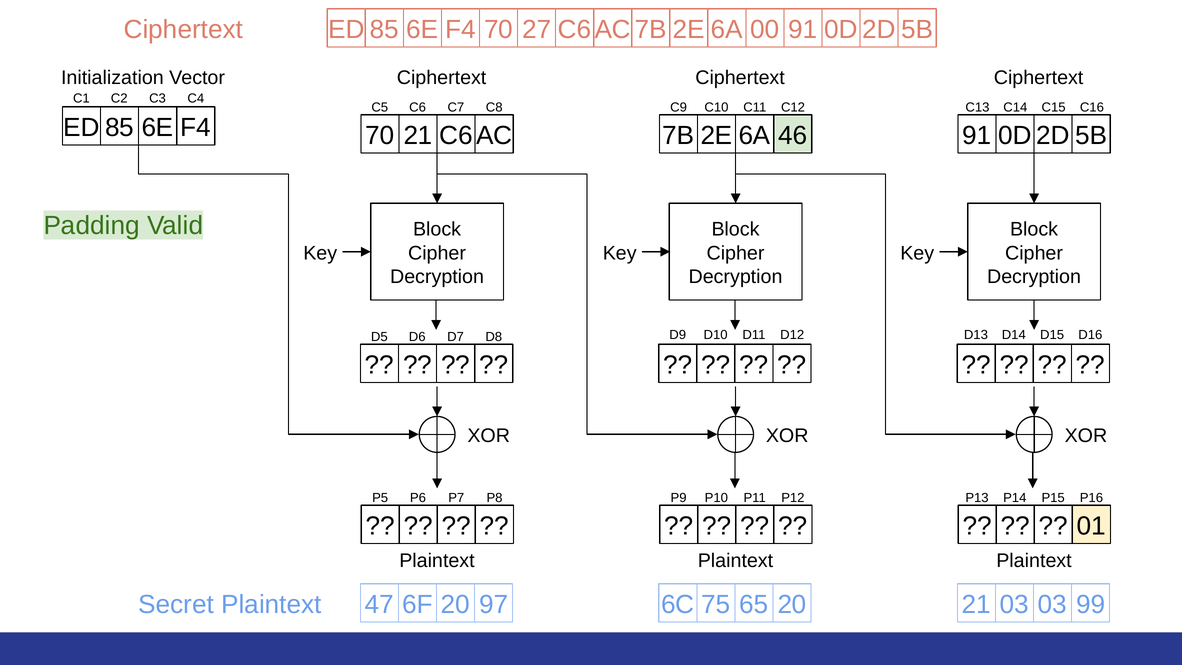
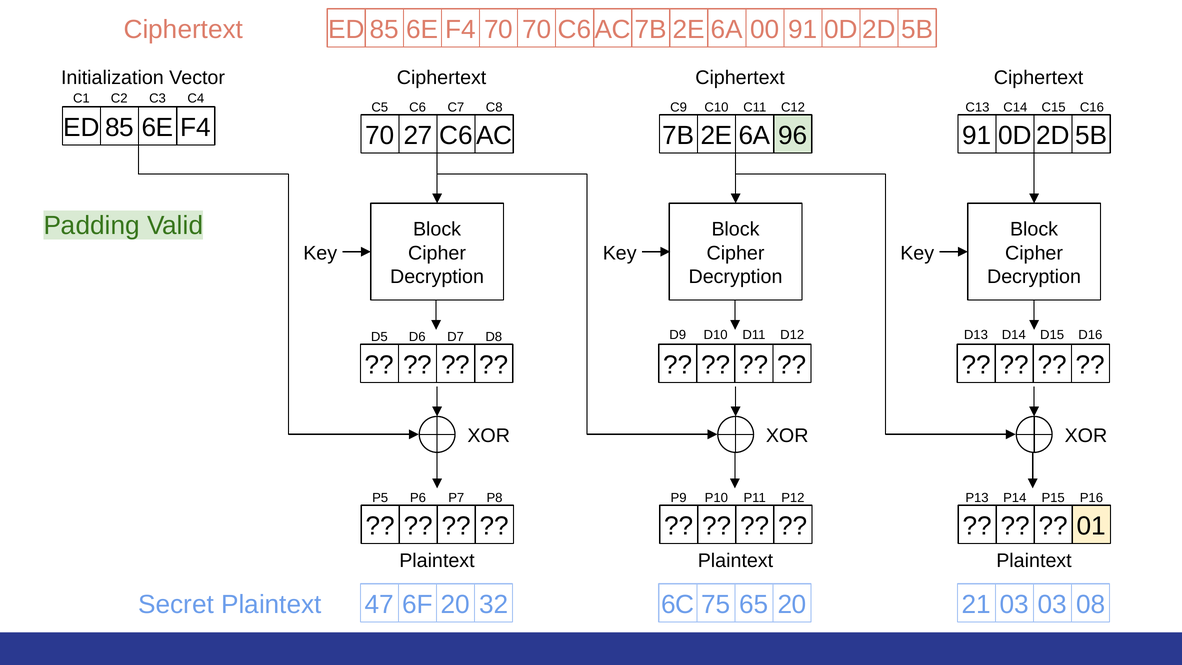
70 27: 27 -> 70 (537, 30)
70 21: 21 -> 27 (418, 136)
46: 46 -> 96 (793, 136)
97: 97 -> 32 (494, 605)
99: 99 -> 08 (1091, 605)
